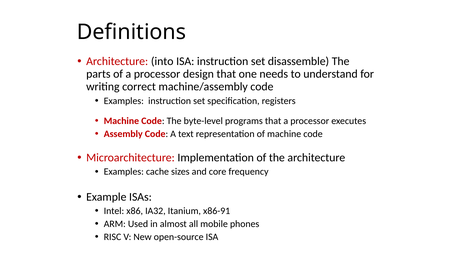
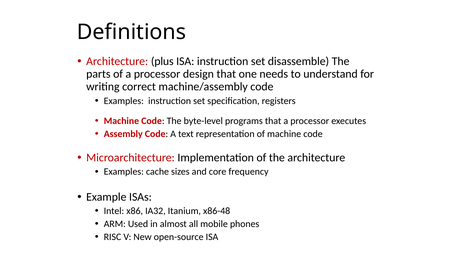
into: into -> plus (162, 61)
x86-91: x86-91 -> x86-48 (217, 211)
